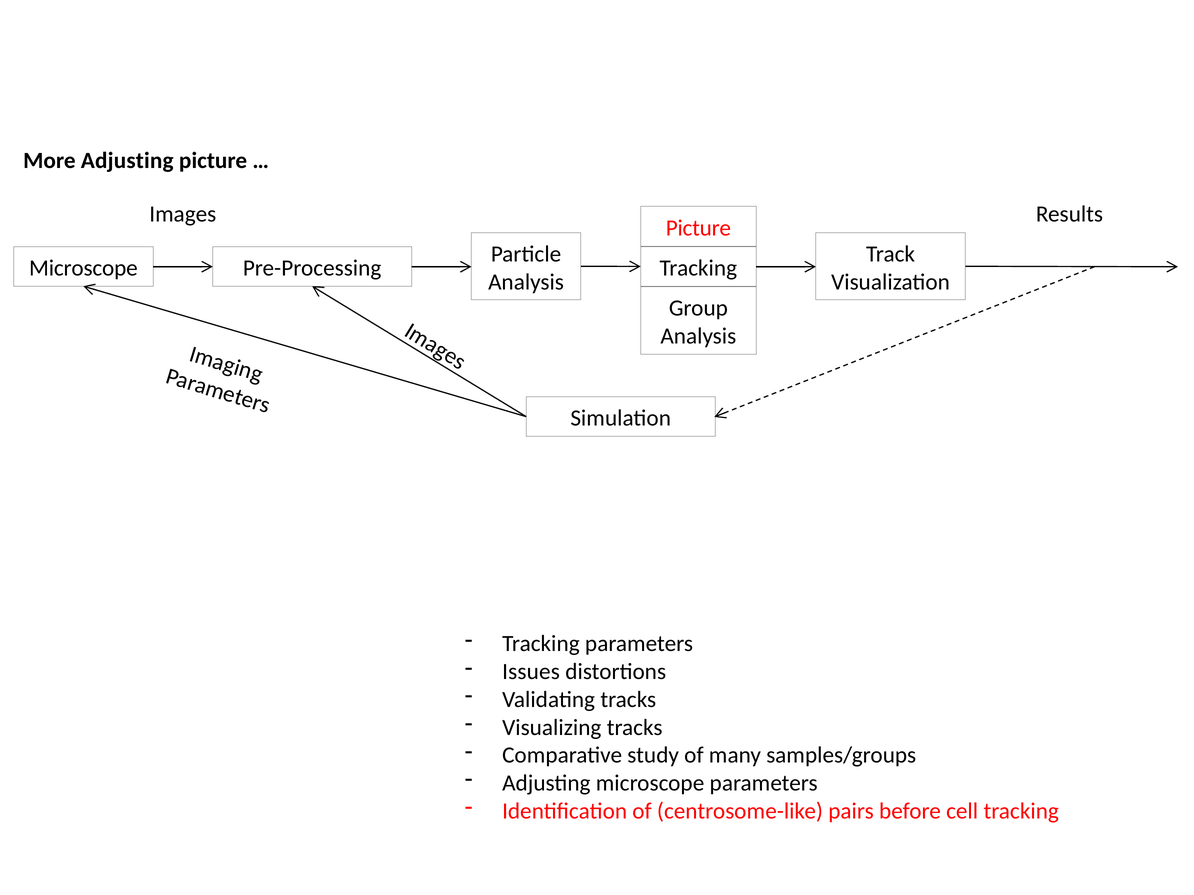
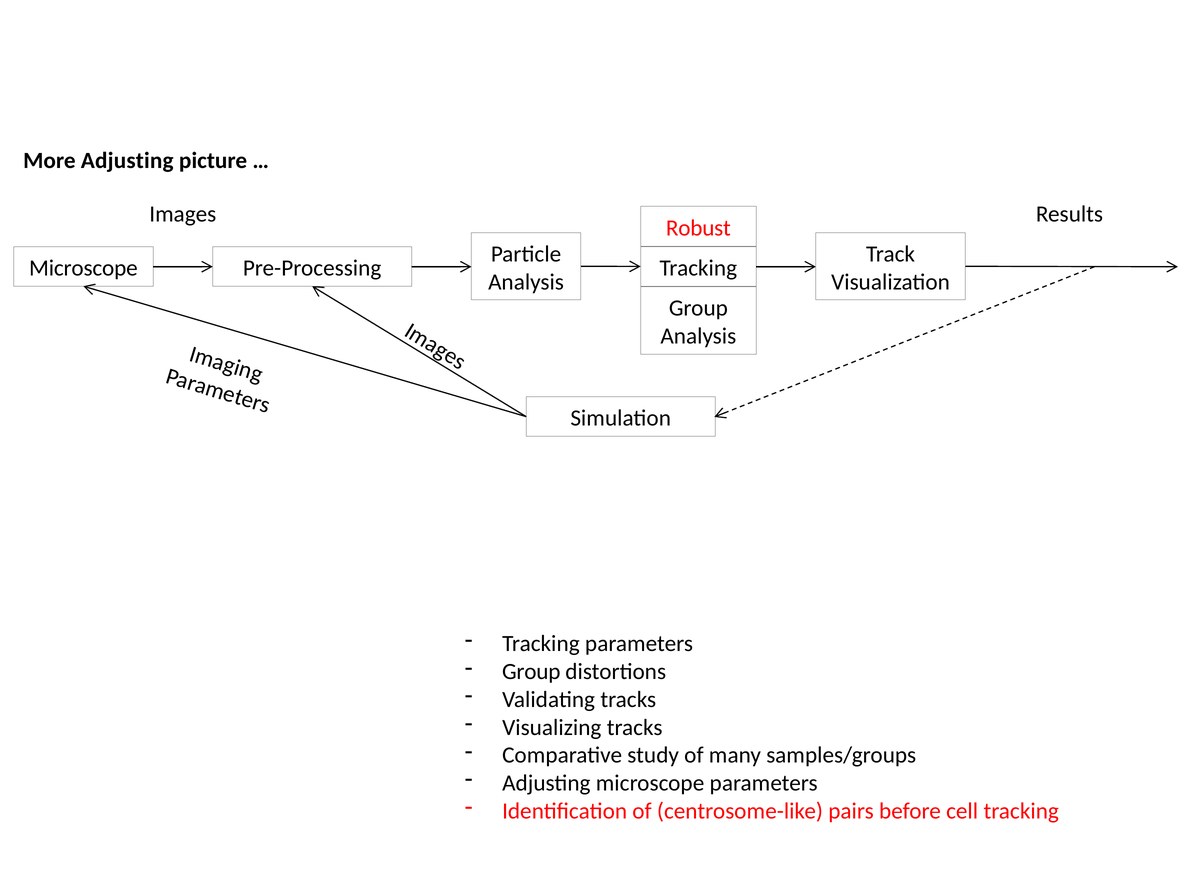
Picture: Picture -> Robust (698, 228)
Issues: Issues -> Group (531, 672)
